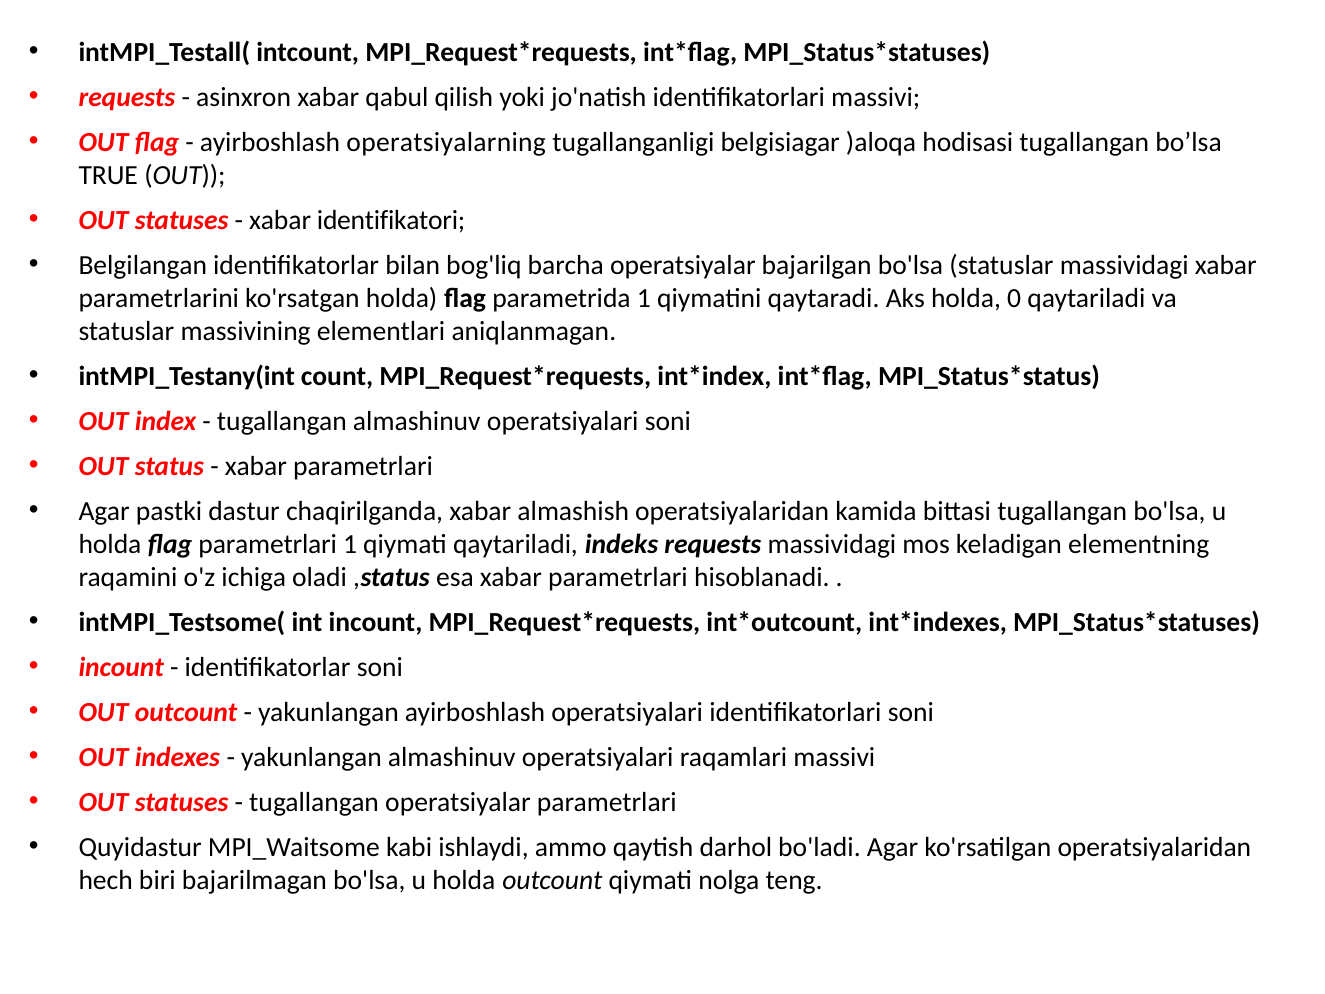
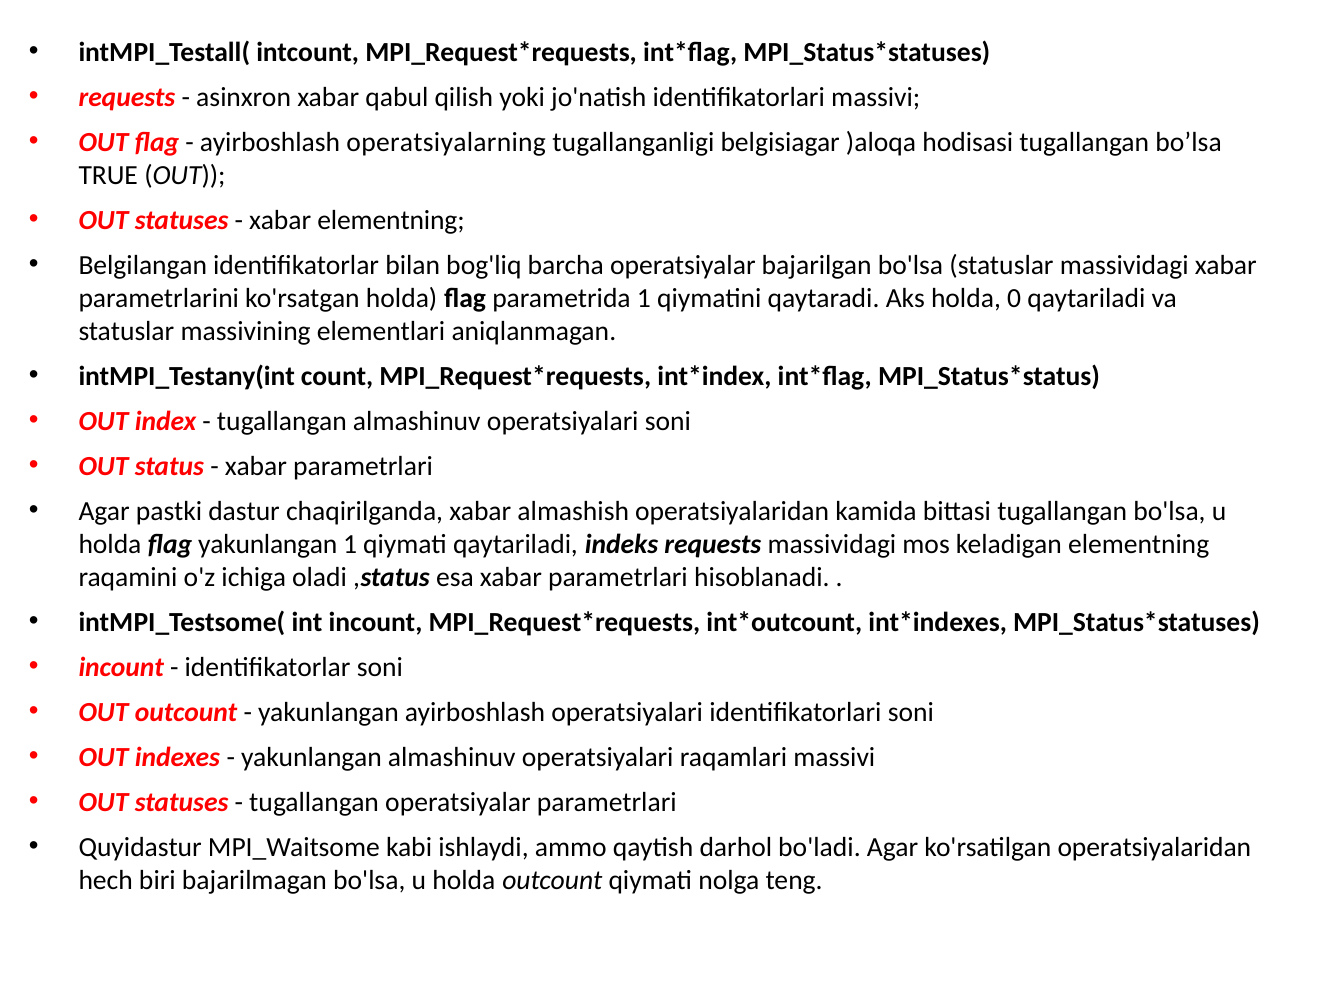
xabar identifikatori: identifikatori -> elementning (391, 220)
flag parametrlari: parametrlari -> yakunlangan (268, 544)
